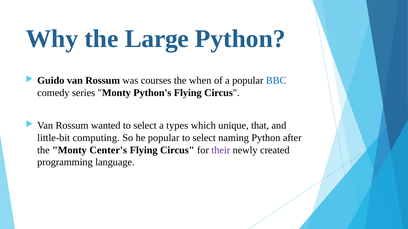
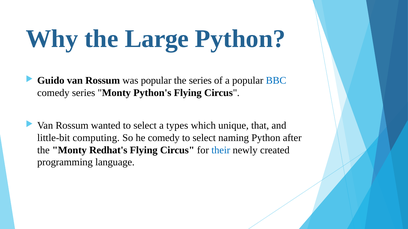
was courses: courses -> popular (156, 81)
the when: when -> series (200, 81)
he popular: popular -> comedy (164, 138)
Center's: Center's -> Redhat's (108, 150)
their colour: purple -> blue (221, 150)
